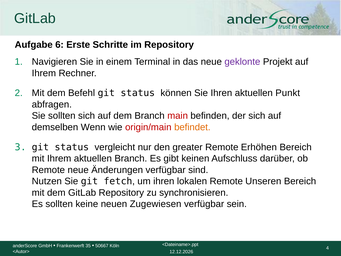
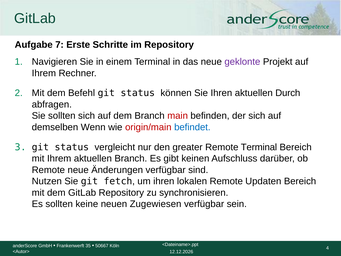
6: 6 -> 7 (59, 45)
Punkt: Punkt -> Durch (288, 93)
befindet colour: orange -> blue (192, 127)
Remote Erhöhen: Erhöhen -> Terminal (259, 147)
Unseren: Unseren -> Updaten (263, 181)
